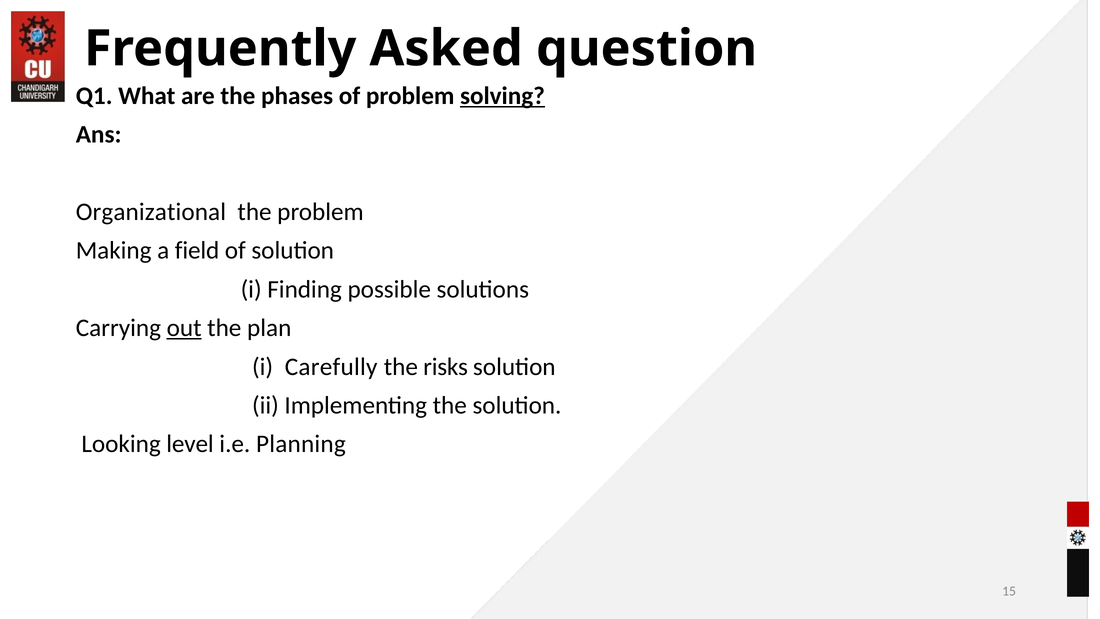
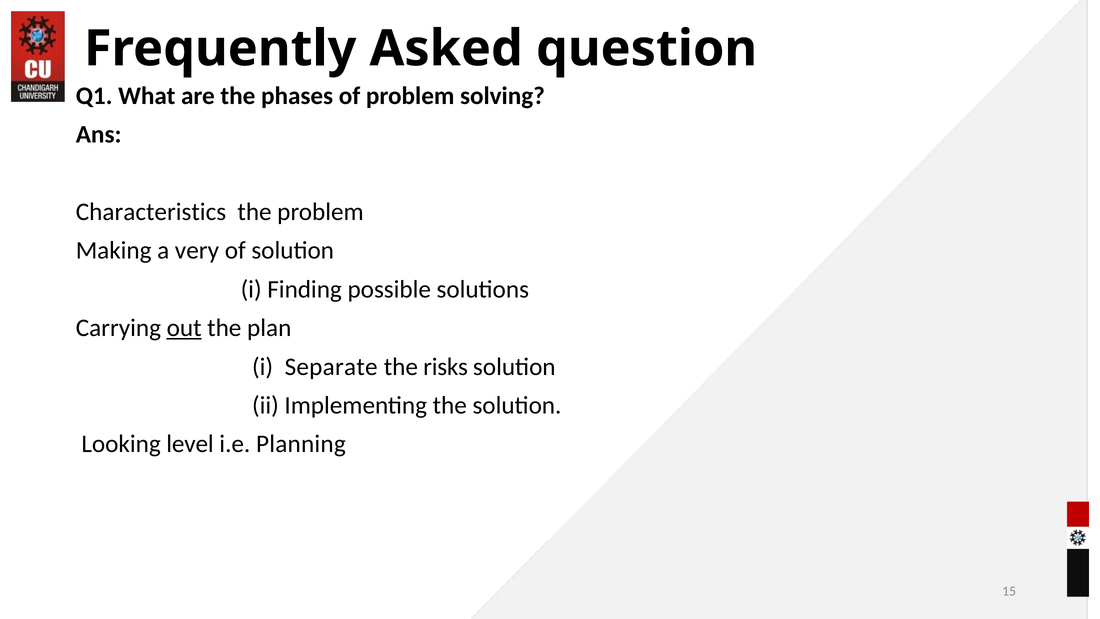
solving underline: present -> none (502, 96)
Organizational: Organizational -> Characteristics (151, 212)
field: field -> very (197, 251)
Carefully: Carefully -> Separate (331, 367)
